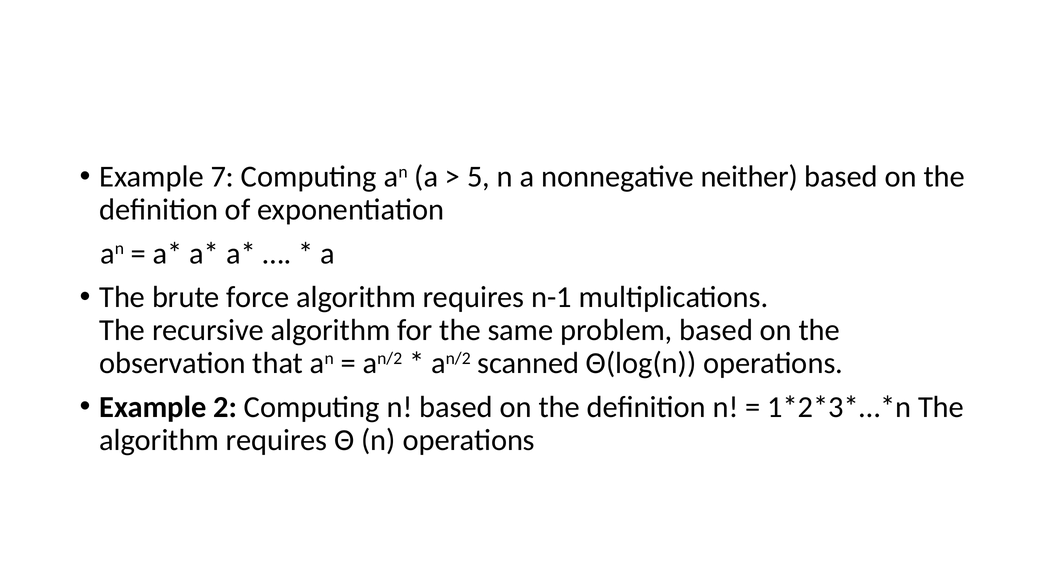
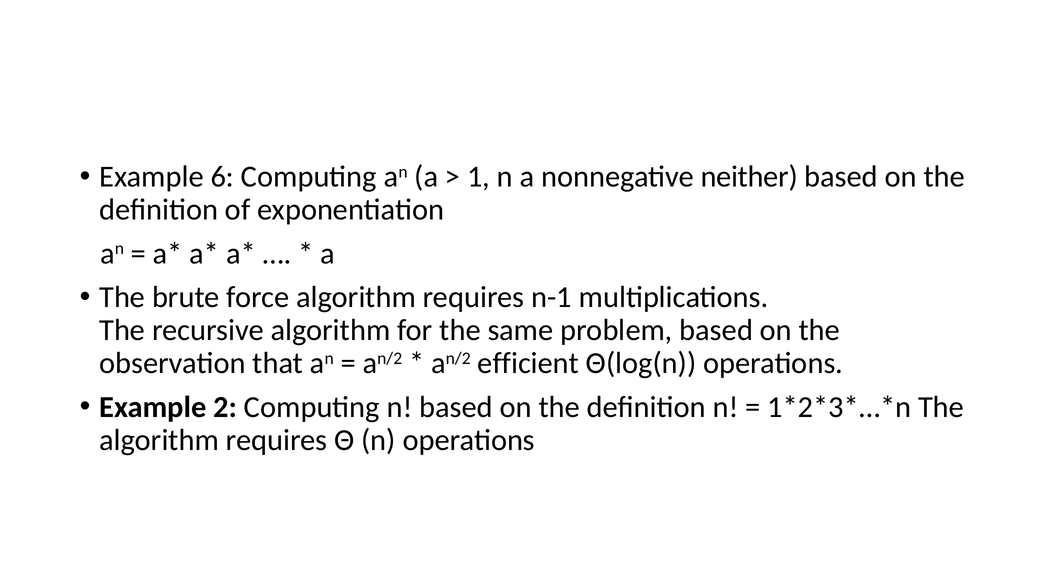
7: 7 -> 6 (222, 177)
5: 5 -> 1 (479, 177)
scanned: scanned -> efficient (528, 363)
